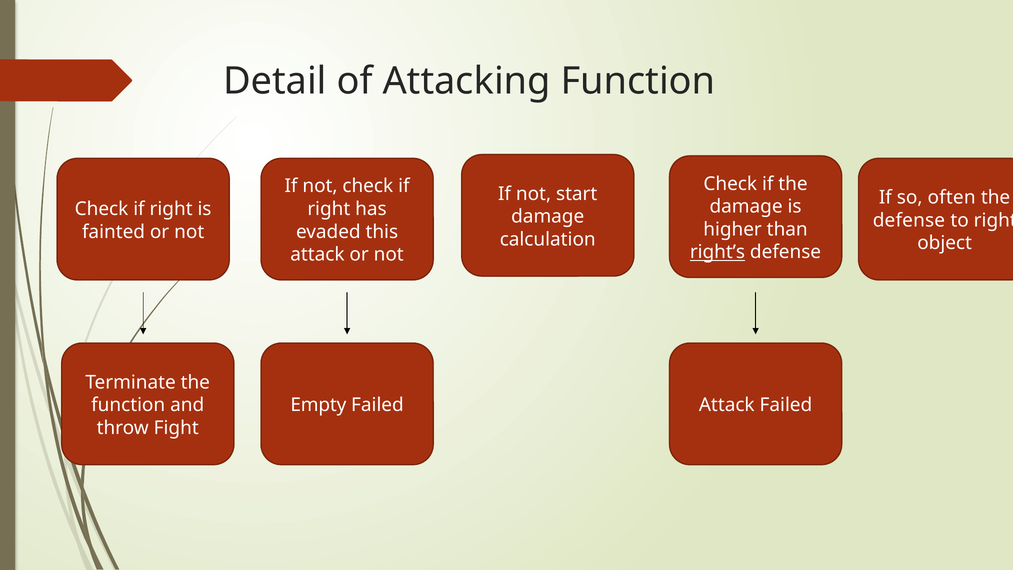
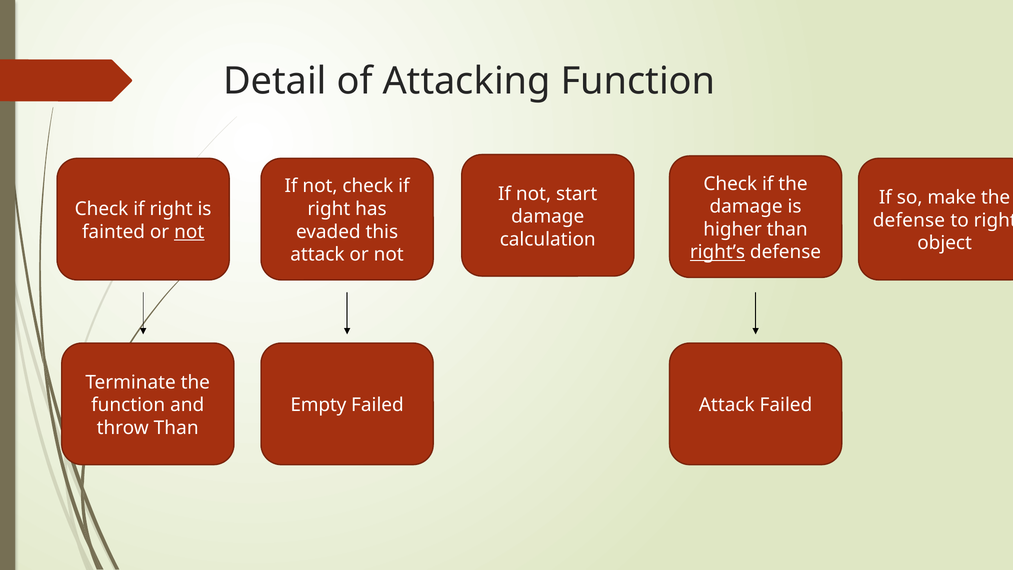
often: often -> make (952, 198)
not underline: none -> present (189, 232)
throw Fight: Fight -> Than (176, 428)
